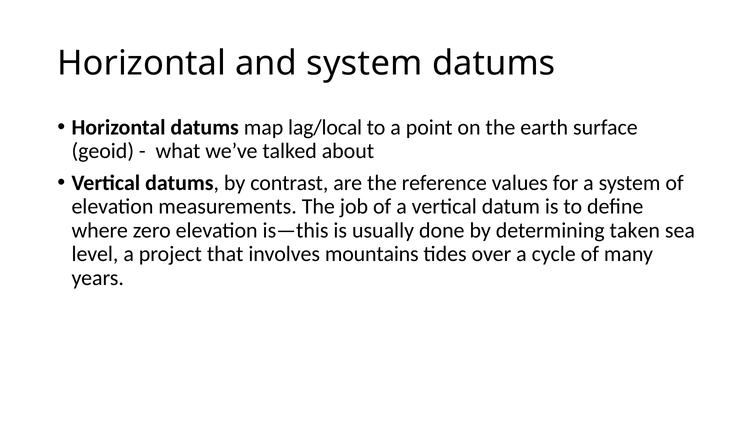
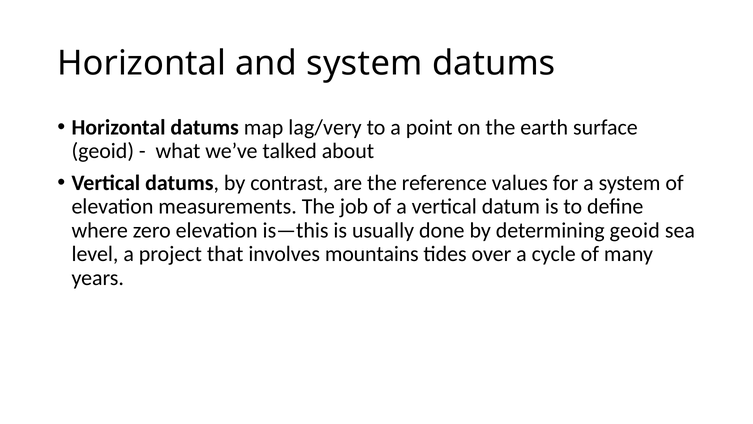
lag/local: lag/local -> lag/very (325, 127)
determining taken: taken -> geoid (635, 230)
